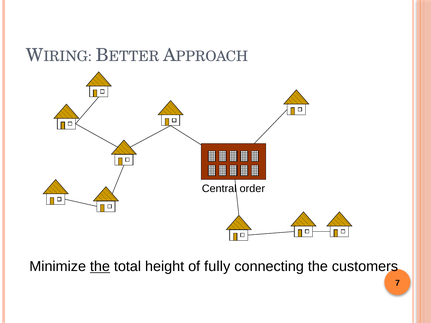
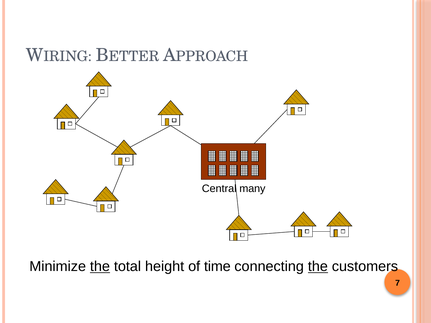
order: order -> many (252, 189)
fully: fully -> time (217, 267)
the underline: none -> present (318, 267)
